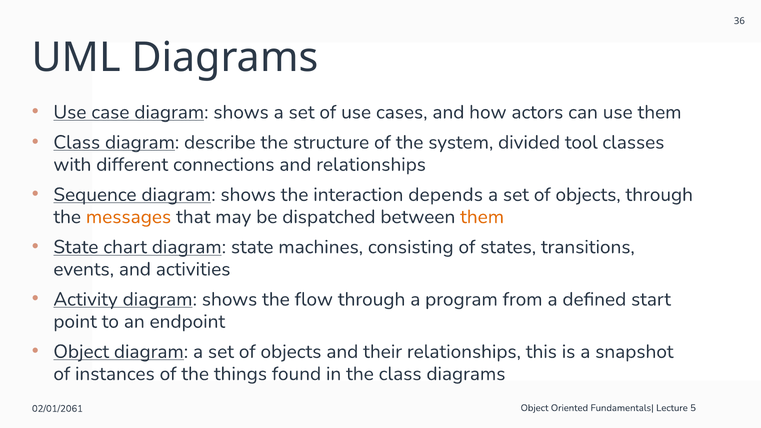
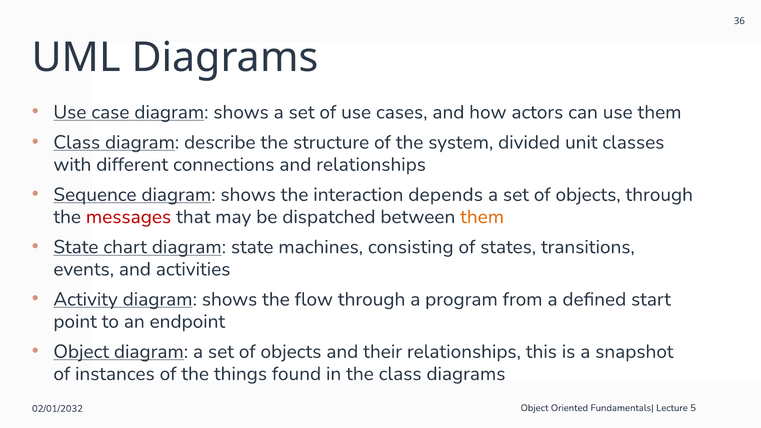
tool: tool -> unit (581, 142)
messages colour: orange -> red (129, 217)
02/01/2061: 02/01/2061 -> 02/01/2032 (57, 409)
